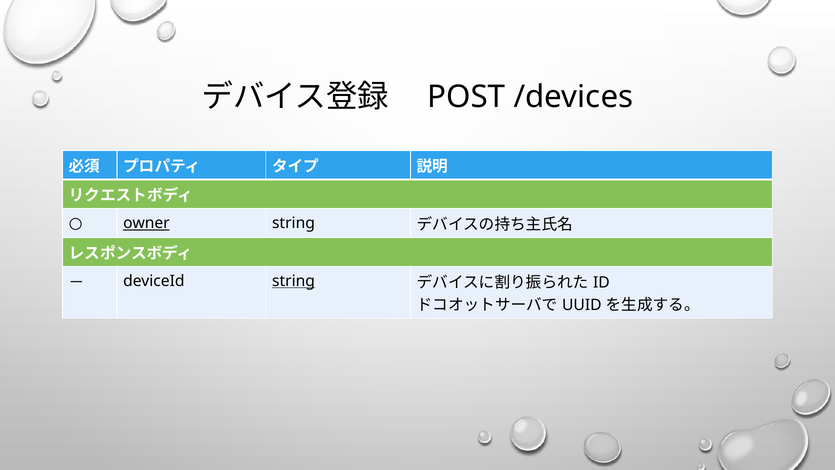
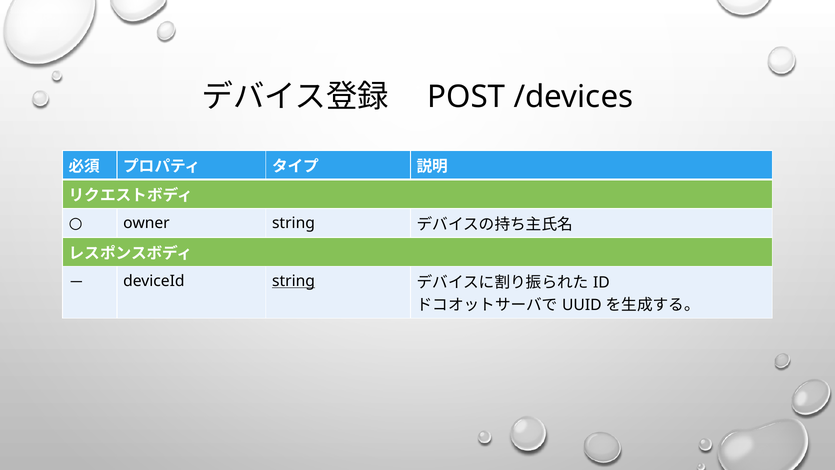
owner underline: present -> none (146, 223)
